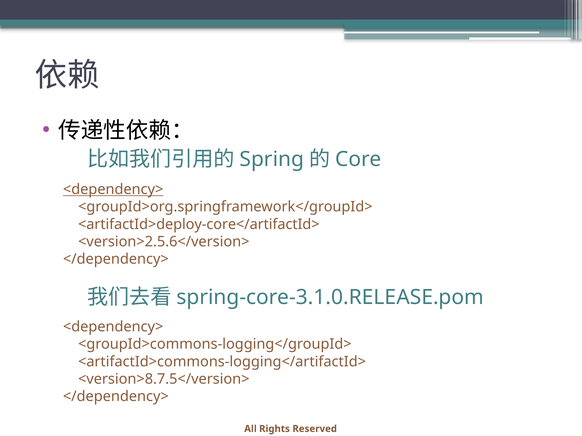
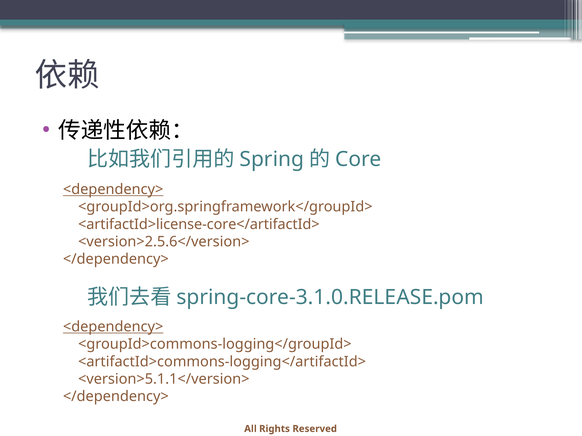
<artifactId>deploy-core</artifactId>: <artifactId>deploy-core</artifactId> -> <artifactId>license-core</artifactId> (199, 225)
<dependency> underline: none -> present (113, 327)
<version>8.7.5</version>: <version>8.7.5</version> -> <version>5.1.1</version> (164, 379)
